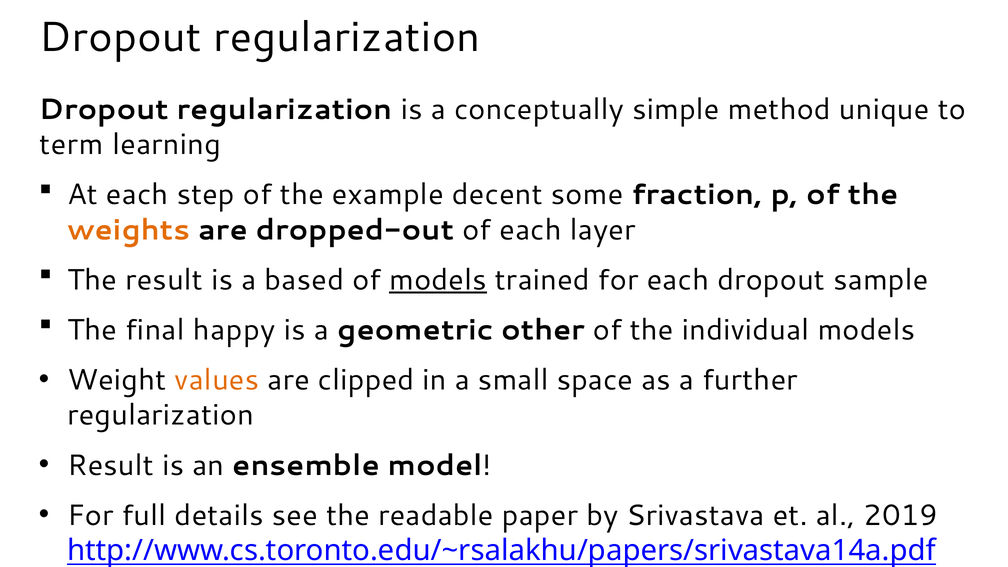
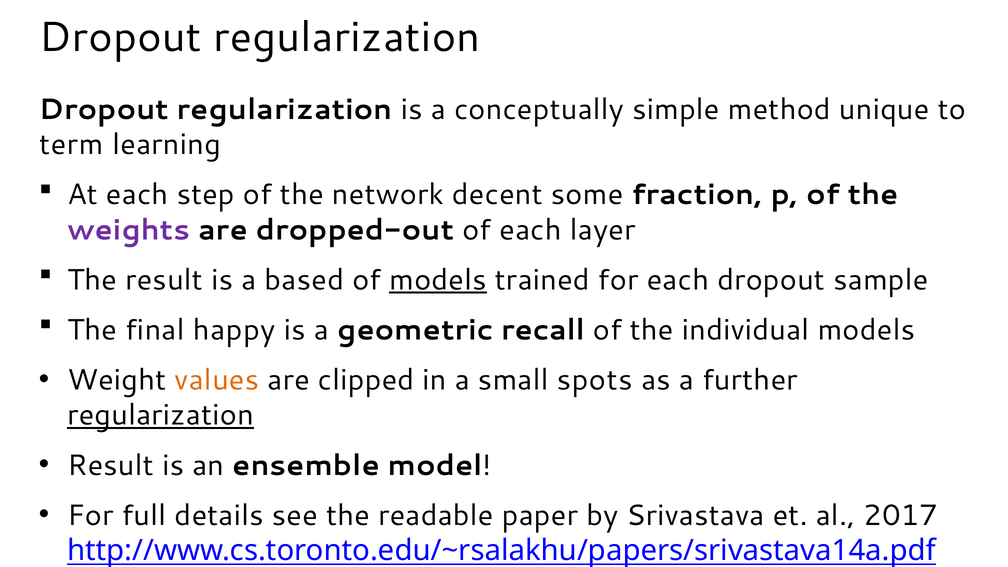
example: example -> network (388, 195)
weights colour: orange -> purple (129, 230)
other: other -> recall (543, 330)
space: space -> spots (595, 380)
regularization underline: none -> present (161, 415)
2019: 2019 -> 2017 (901, 515)
